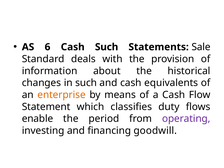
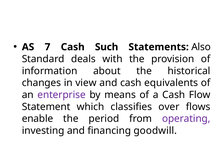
6: 6 -> 7 (48, 47)
Sale: Sale -> Also (201, 47)
in such: such -> view (86, 83)
enterprise colour: orange -> purple (62, 95)
duty: duty -> over (169, 107)
